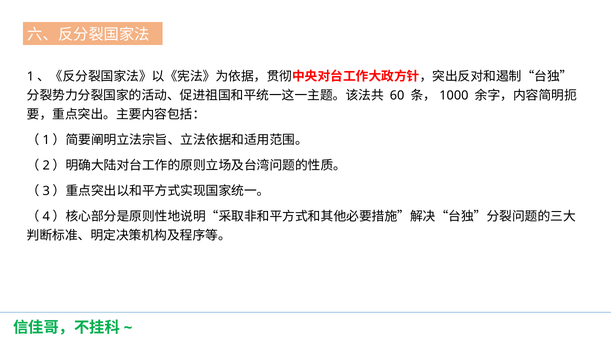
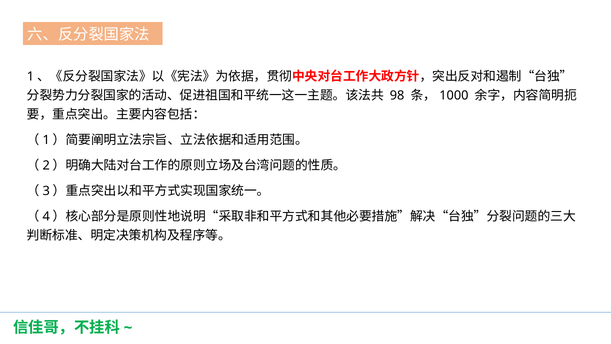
60: 60 -> 98 (397, 95)
